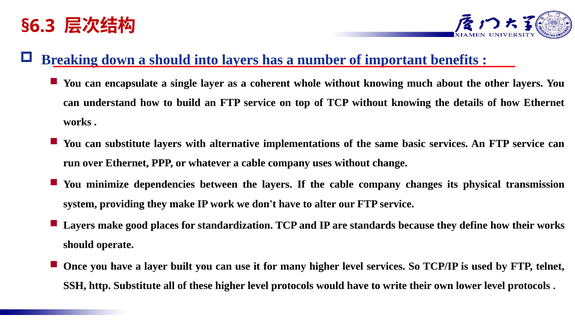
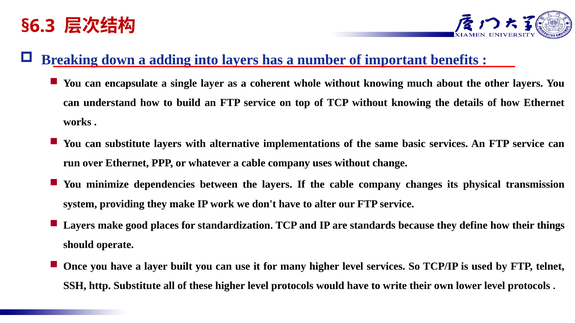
a should: should -> adding (170, 60)
their works: works -> things (551, 226)
